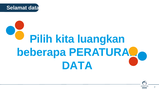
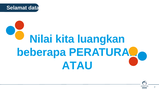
Pilih: Pilih -> Nilai (41, 39)
DATA: DATA -> ATAU (77, 65)
